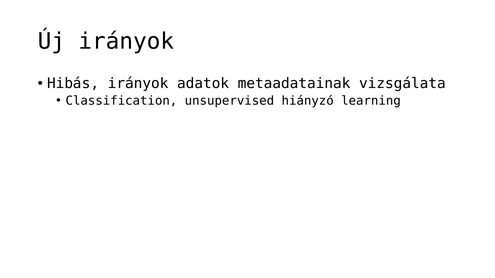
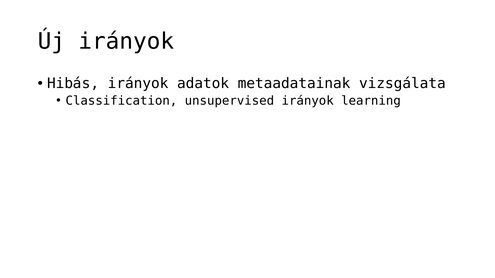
unsupervised hiányzó: hiányzó -> irányok (308, 101)
